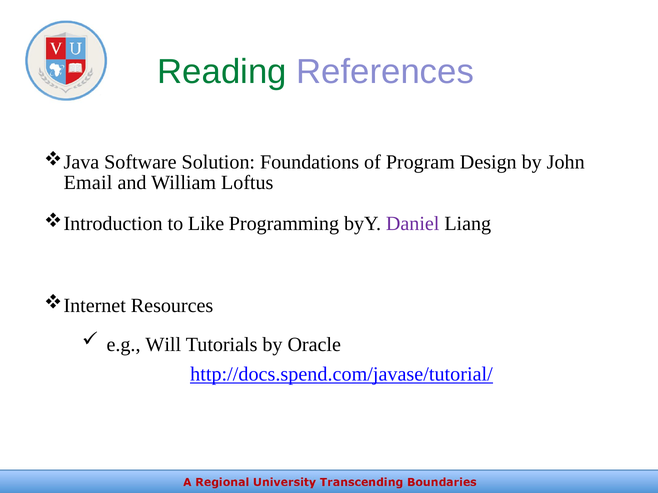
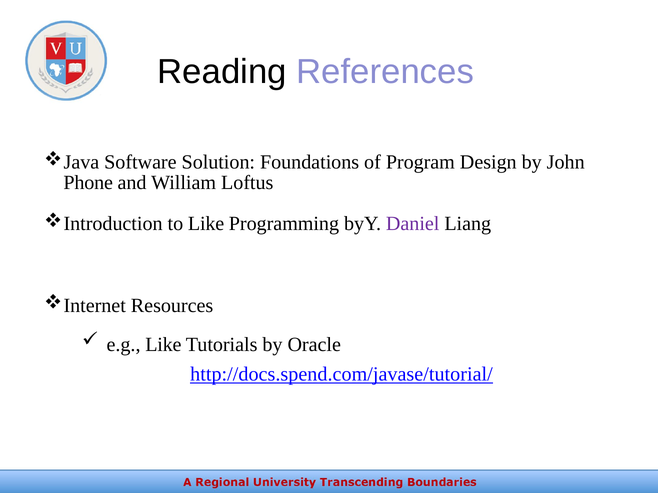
Reading colour: green -> black (222, 72)
Email: Email -> Phone (88, 183)
e.g Will: Will -> Like (163, 345)
